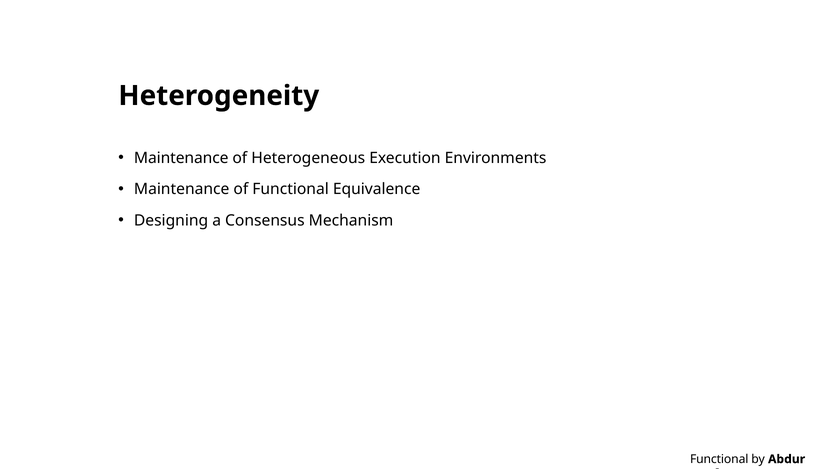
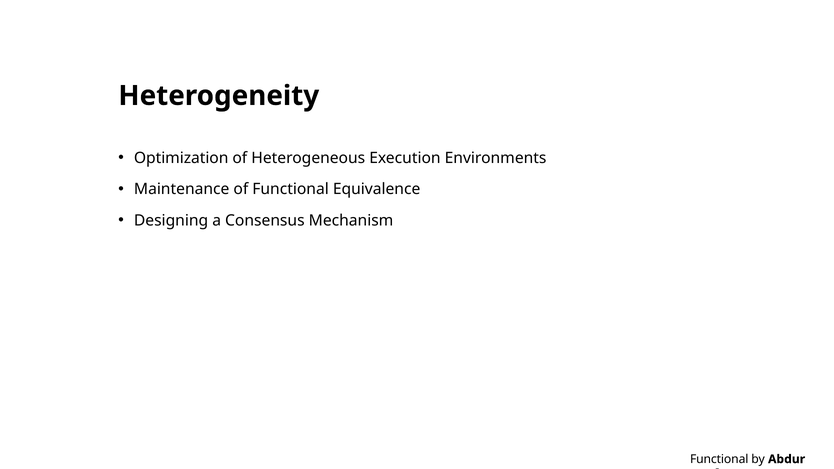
Maintenance: Maintenance -> Optimization (181, 158)
